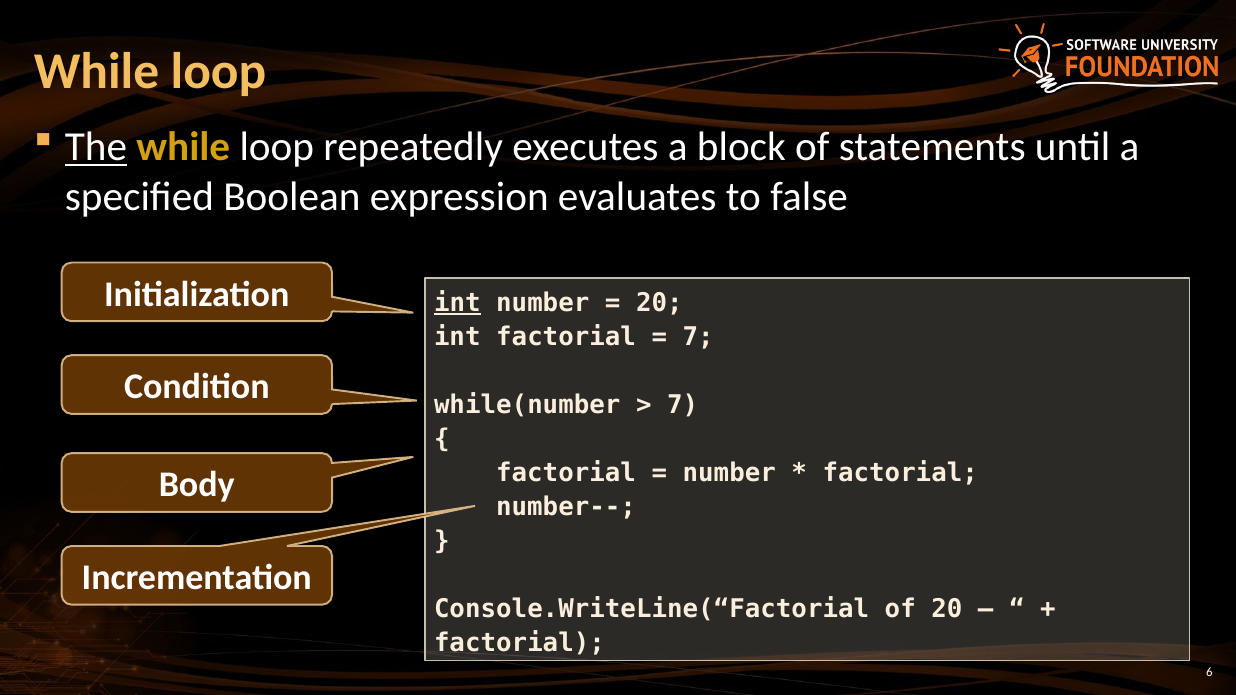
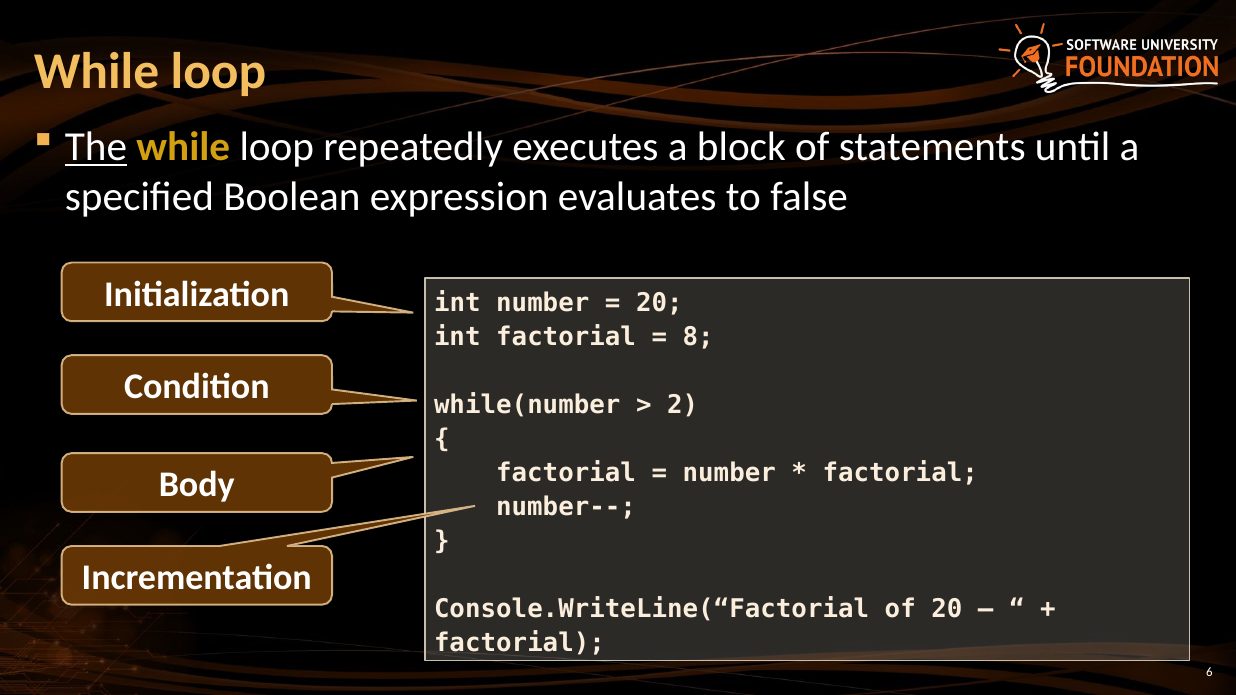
int underline: present -> none (457, 303)
7: 7 -> 8 (698, 337)
7: 7 -> 2 (683, 405)
